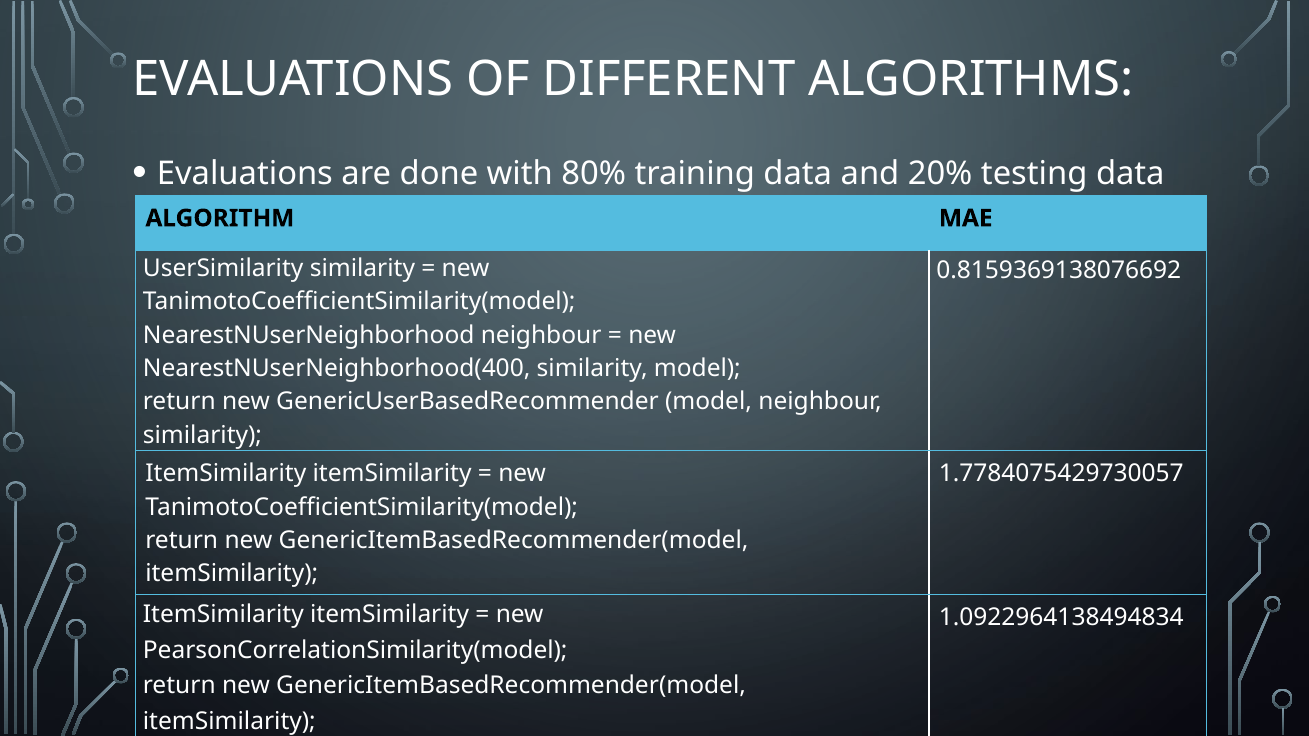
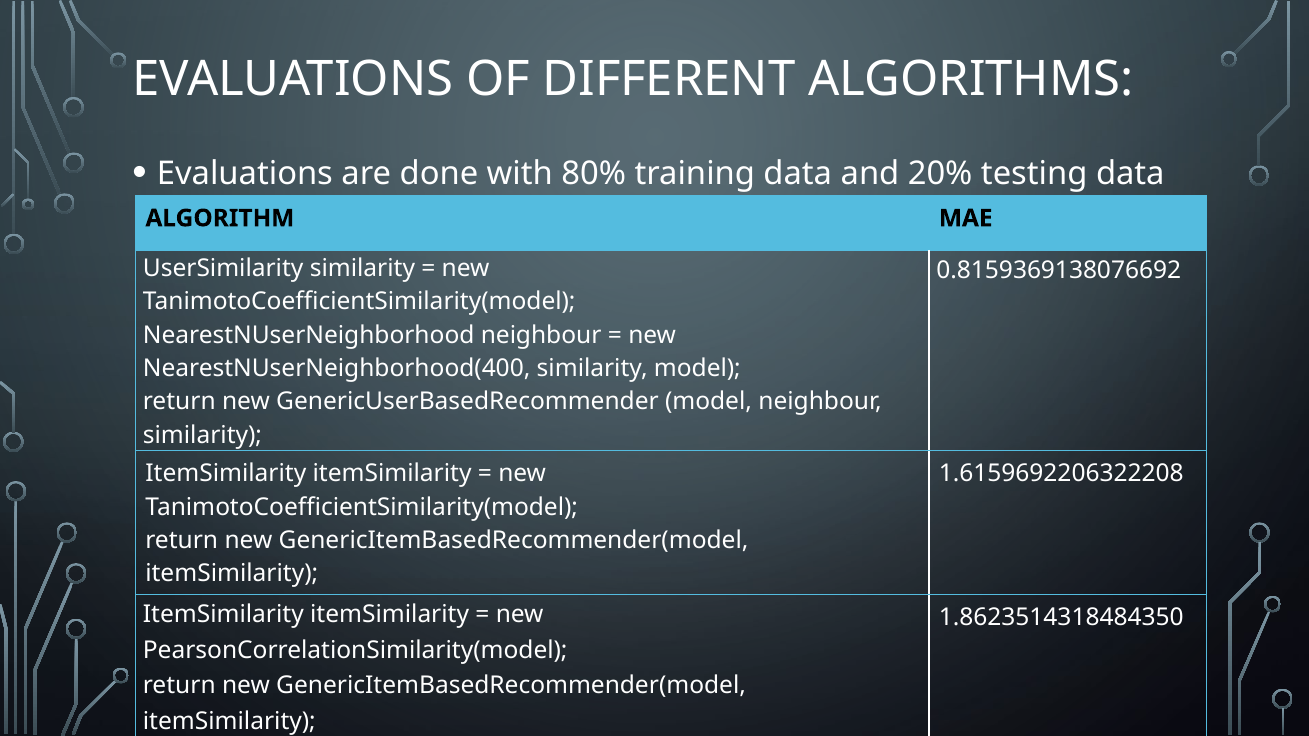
1.7784075429730057: 1.7784075429730057 -> 1.6159692206322208 (1061, 474)
1.0922964138494834: 1.0922964138494834 -> 1.8623514318484350 (1061, 617)
